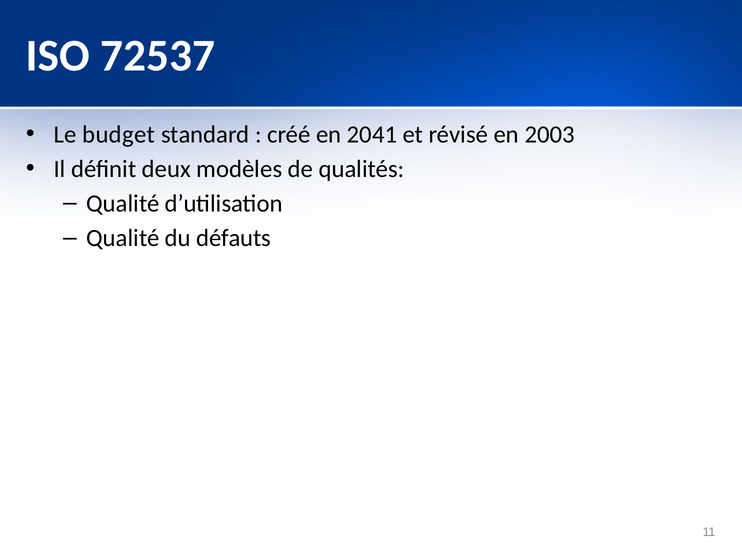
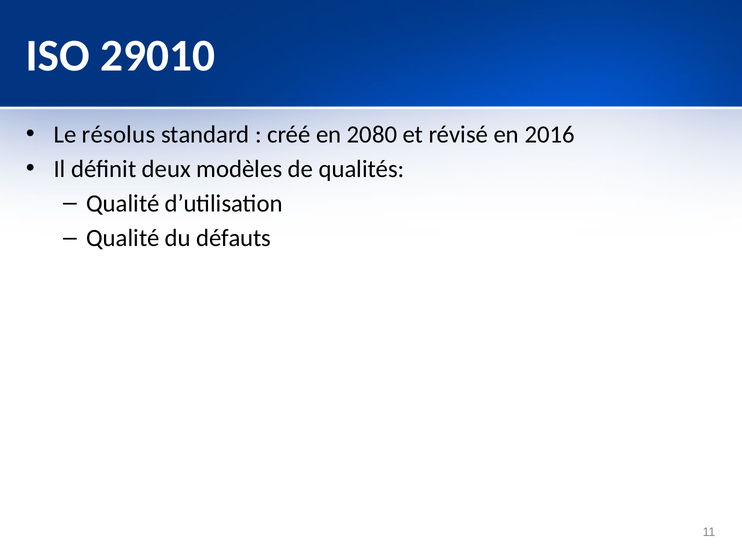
72537: 72537 -> 29010 (158, 56)
budget: budget -> résolus (119, 134)
2041: 2041 -> 2080 (372, 134)
2003: 2003 -> 2016 (550, 134)
